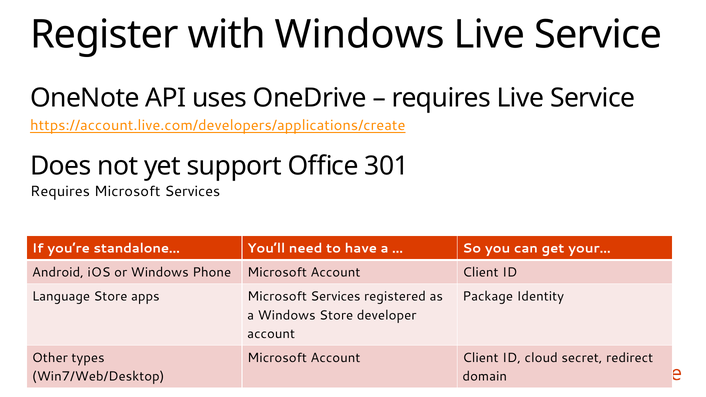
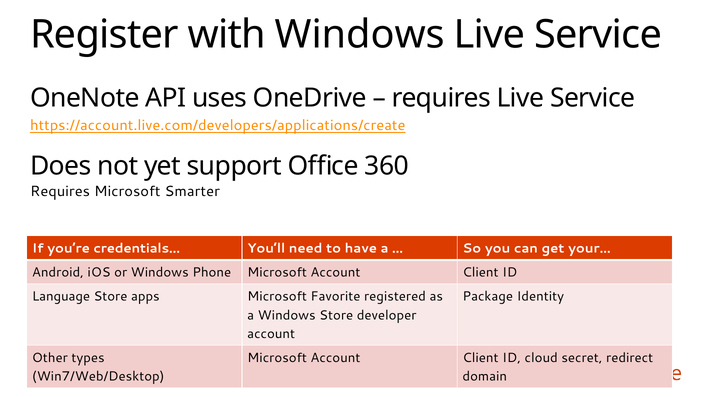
301: 301 -> 360 (387, 166)
Requires Microsoft Services: Services -> Smarter (192, 191)
standalone…: standalone… -> credentials… (137, 249)
apps Microsoft Services: Services -> Favorite (335, 297)
